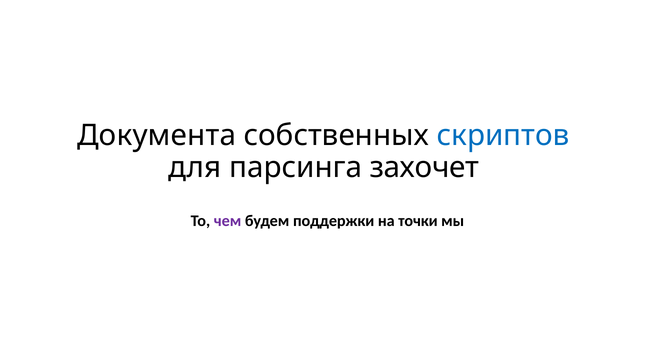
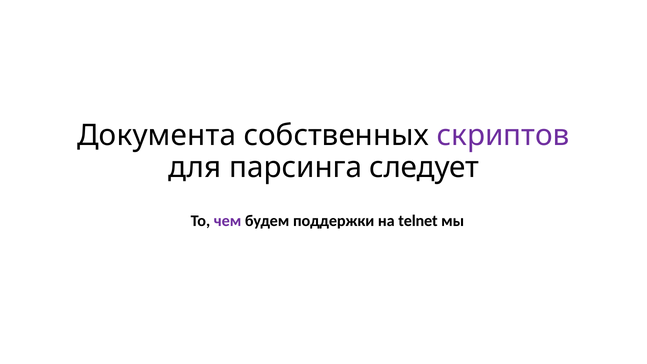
скриптов colour: blue -> purple (503, 135)
захочет: захочет -> следует (424, 167)
точки: точки -> telnet (418, 221)
